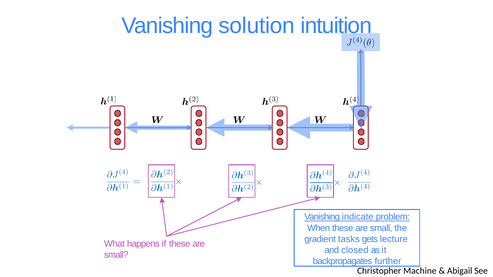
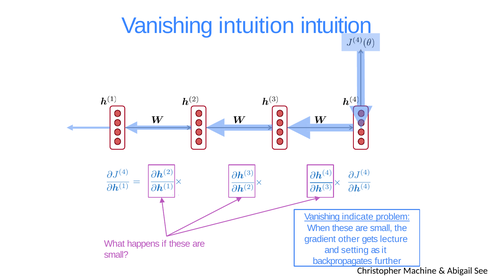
Vanishing solution: solution -> intuition (257, 26)
tasks: tasks -> other (349, 239)
closed: closed -> setting (355, 250)
